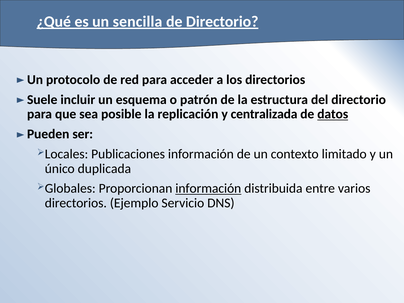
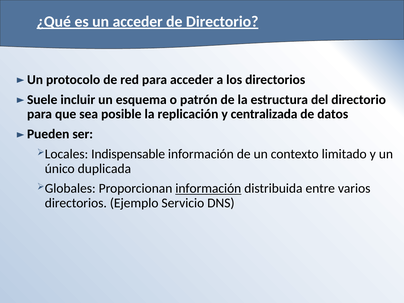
un sencilla: sencilla -> acceder (138, 22)
datos underline: present -> none (333, 114)
Publicaciones: Publicaciones -> Indispensable (128, 154)
